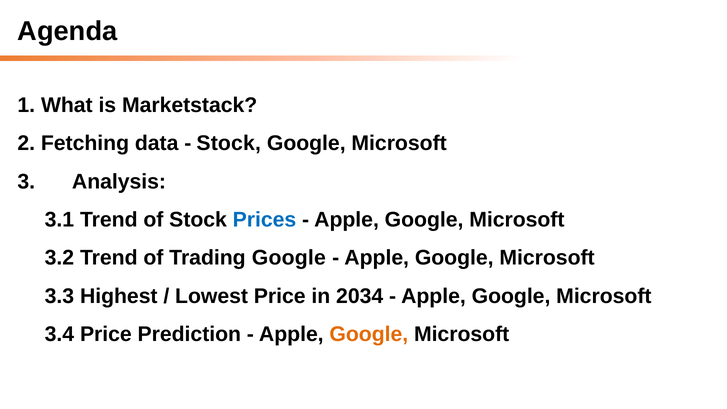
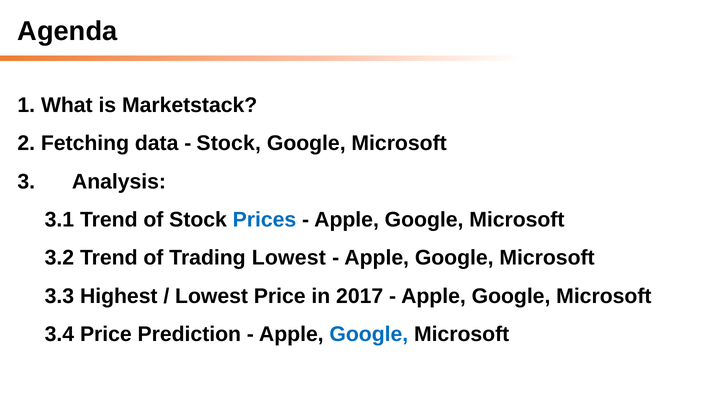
Trading Google: Google -> Lowest (289, 258)
2034: 2034 -> 2017 (360, 296)
Google colour: orange -> blue (369, 334)
